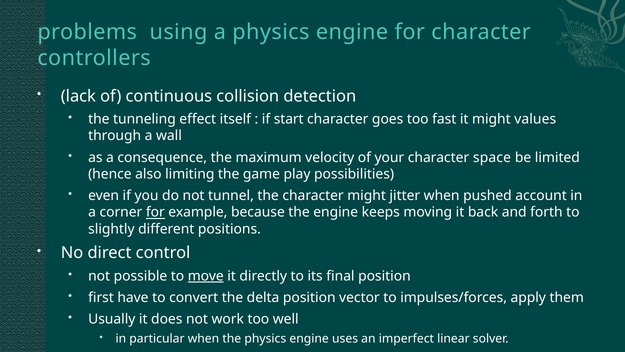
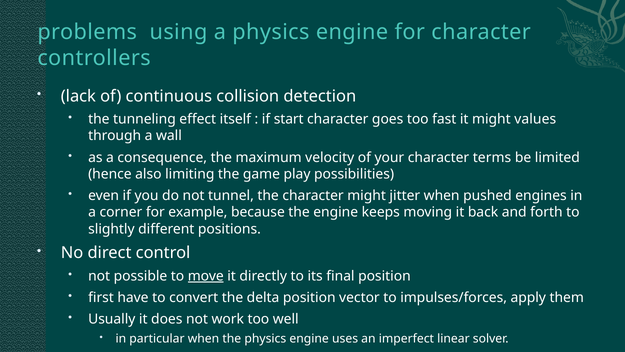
space: space -> terms (492, 157)
account: account -> engines (541, 195)
for underline: present -> none (155, 212)
